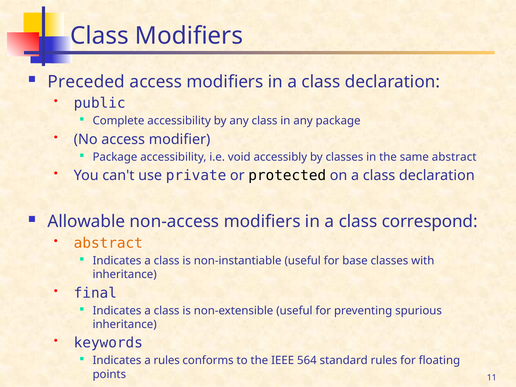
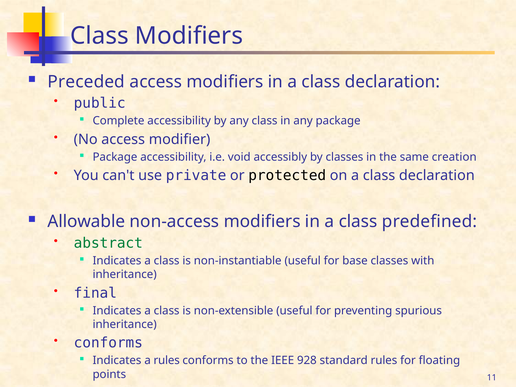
same abstract: abstract -> creation (454, 157)
correspond: correspond -> predefined (430, 222)
abstract colour: orange -> green (108, 243)
keywords: keywords -> conforms (108, 343)
564: 564 -> 928 (307, 360)
